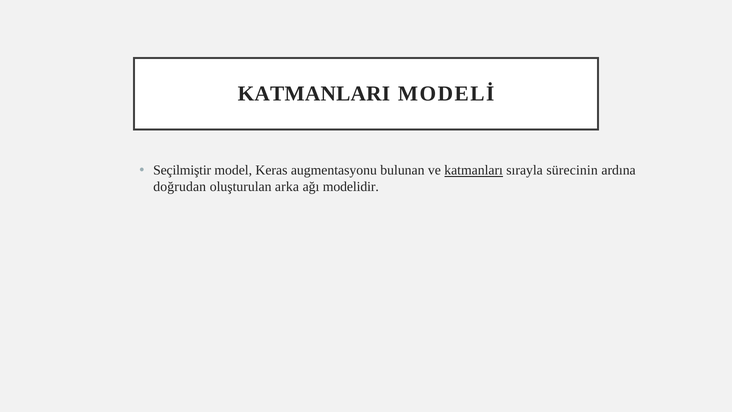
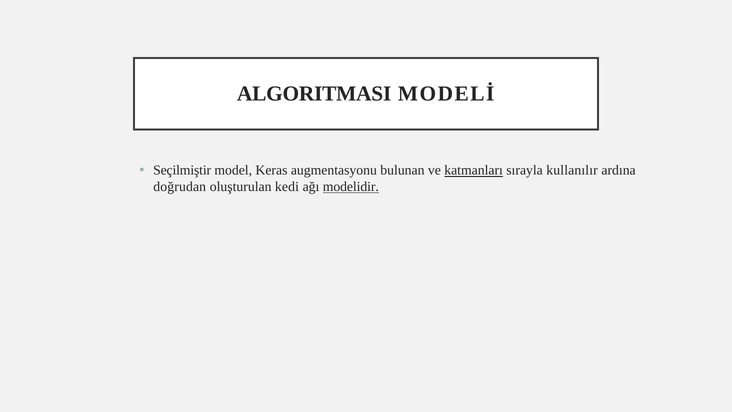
KATMANLARI: KATMANLARI -> ALGORITMASI (314, 93)
sürecinin: sürecinin -> kullanılır (572, 170)
arka: arka -> kedi (287, 187)
modelidir underline: none -> present (351, 187)
